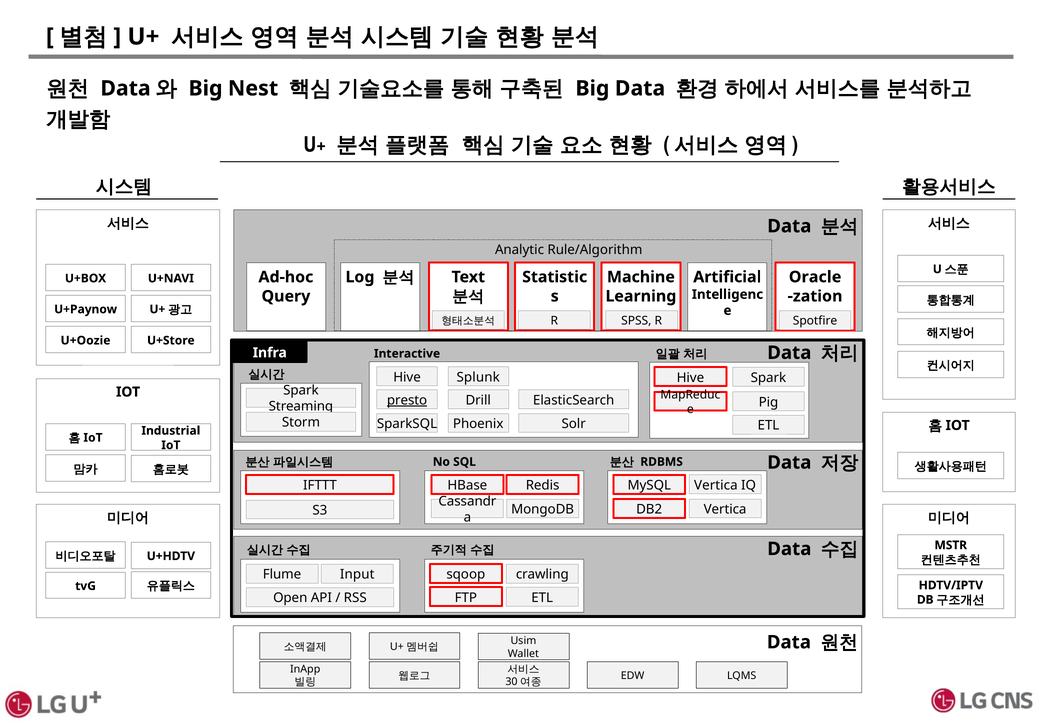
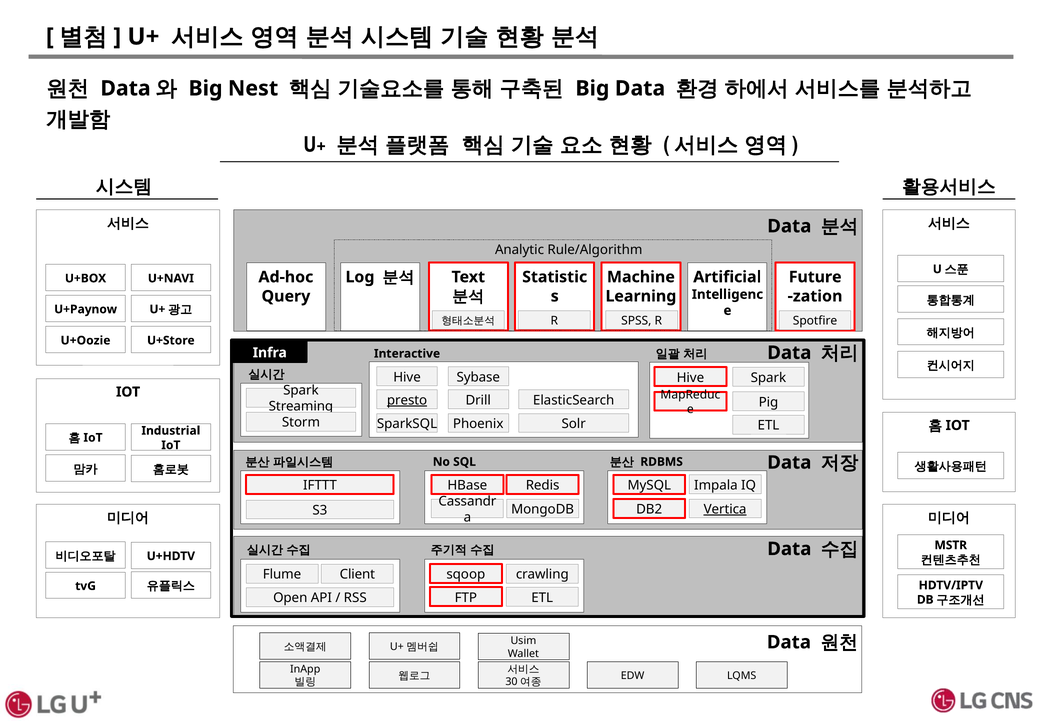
Oracle: Oracle -> Future (815, 277)
Splunk: Splunk -> Sybase (478, 377)
MySQL Vertica: Vertica -> Impala (716, 486)
Vertica underline: none -> present (725, 510)
Input: Input -> Client (357, 575)
